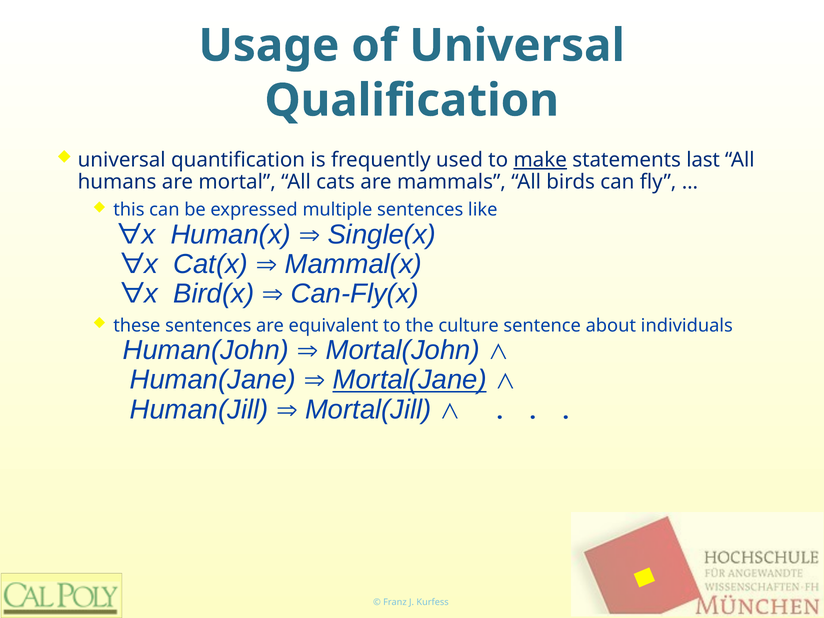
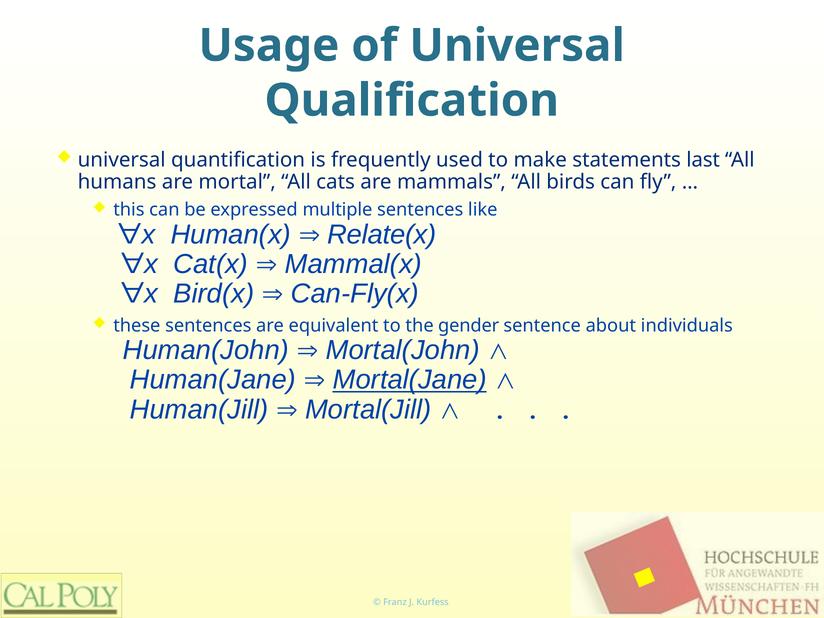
make underline: present -> none (540, 160)
Single(x: Single(x -> Relate(x (382, 235)
culture: culture -> gender (469, 326)
